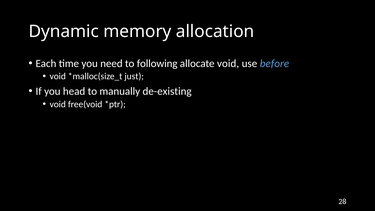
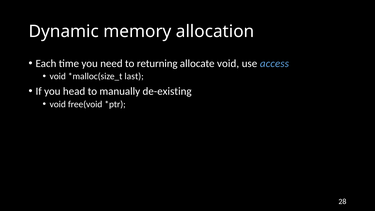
following: following -> returning (157, 63)
before: before -> access (274, 63)
just: just -> last (134, 76)
